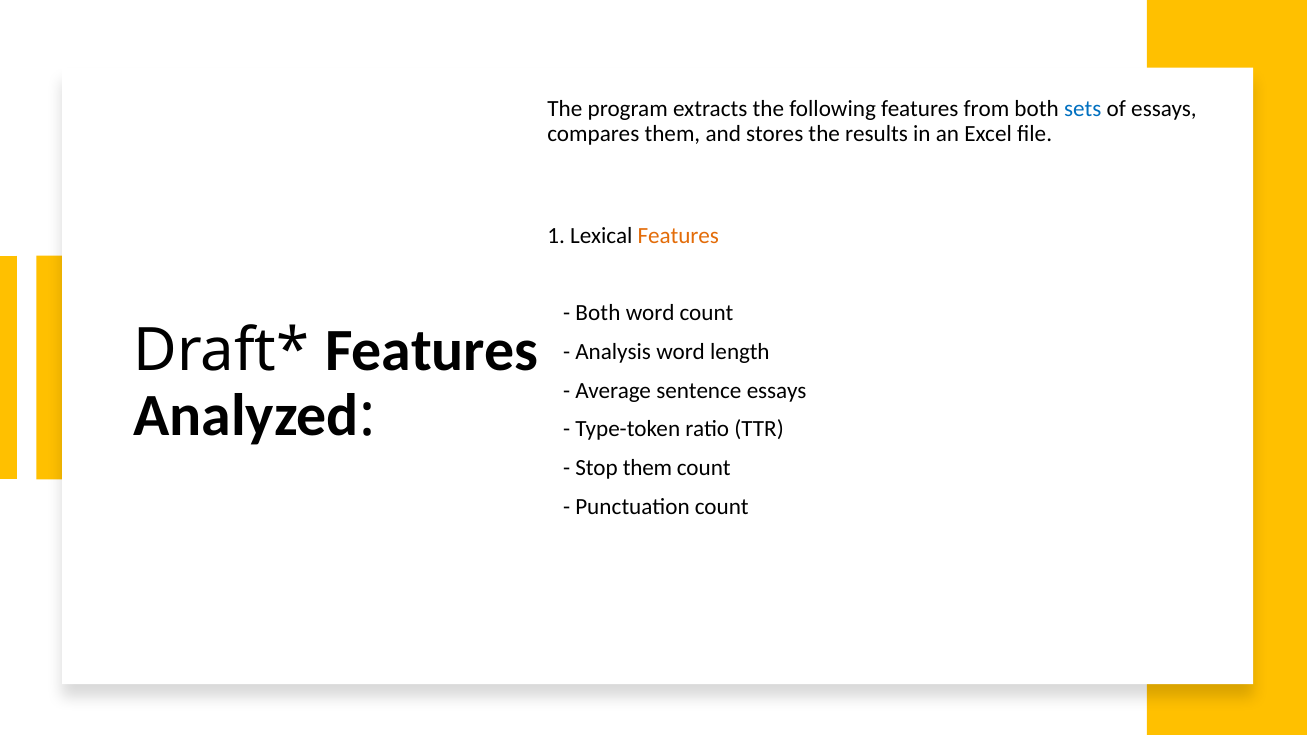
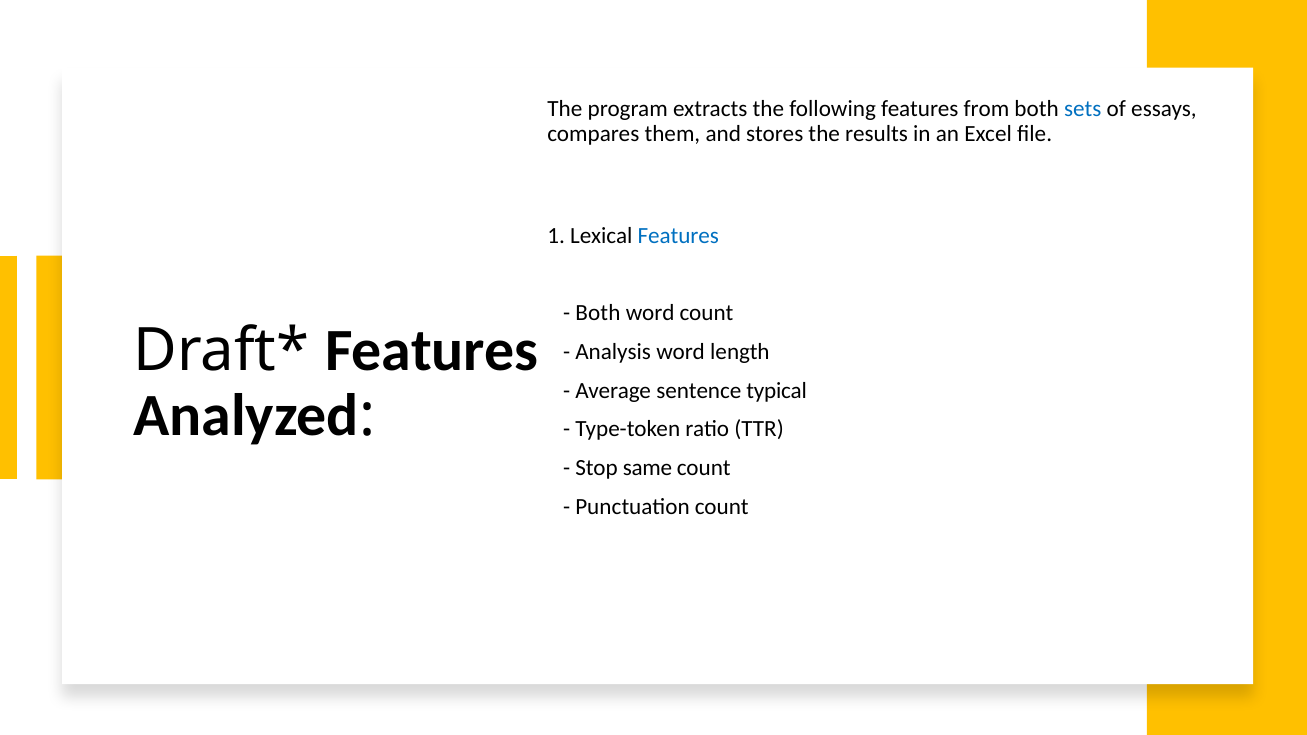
Features colour: orange -> blue (678, 236)
sentence essays: essays -> typical (777, 391)
Stop them: them -> same (648, 468)
